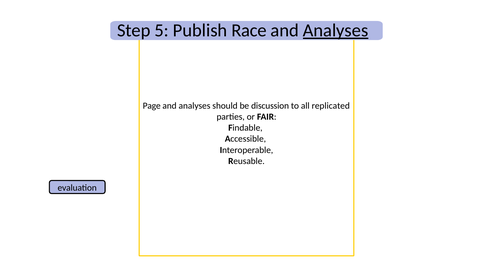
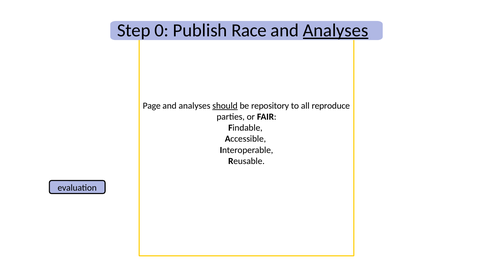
5: 5 -> 0 (162, 30)
should underline: none -> present (225, 106)
discussion: discussion -> repository (270, 106)
replicated: replicated -> reproduce (331, 106)
